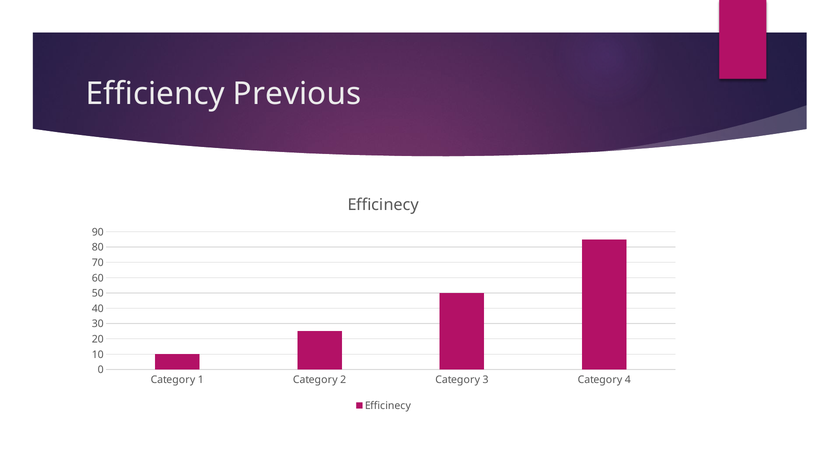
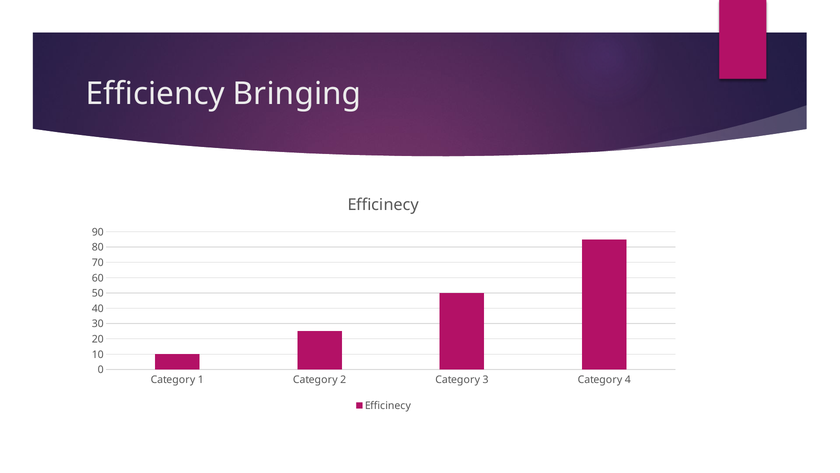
Previous: Previous -> Bringing (297, 94)
